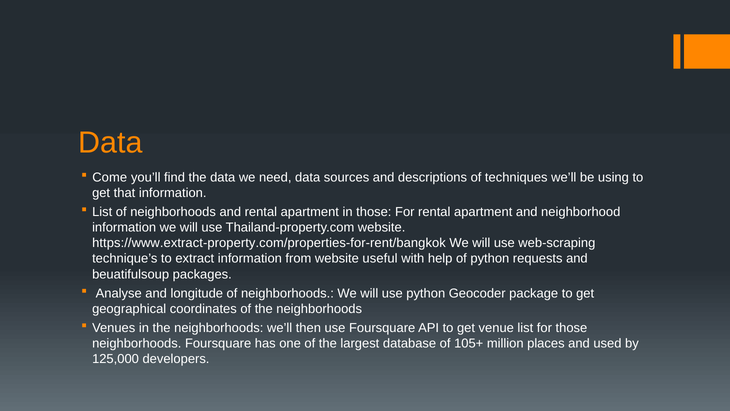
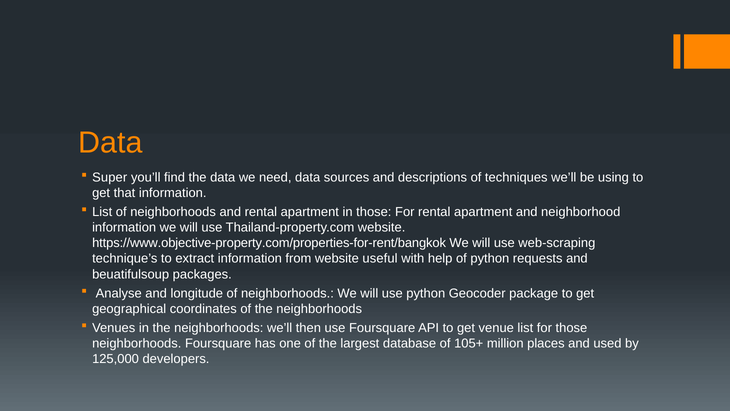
Come: Come -> Super (110, 177)
https://www.extract-property.com/properties-for-rent/bangkok: https://www.extract-property.com/properties-for-rent/bangkok -> https://www.objective-property.com/properties-for-rent/bangkok (269, 243)
